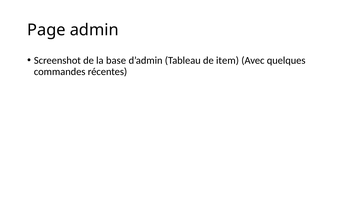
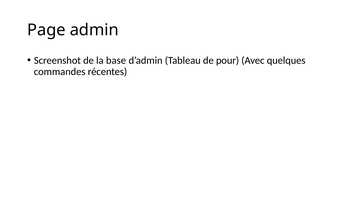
item: item -> pour (228, 60)
